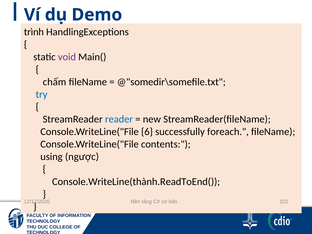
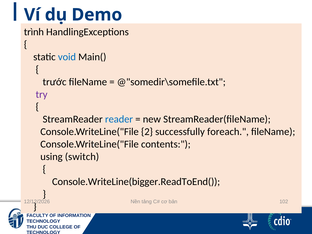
void colour: purple -> blue (67, 57)
chấm: chấm -> trước (55, 82)
try colour: blue -> purple (42, 94)
6: 6 -> 2 (147, 132)
ngược: ngược -> switch (82, 157)
Console.WriteLine(thành.ReadToEnd(: Console.WriteLine(thành.ReadToEnd( -> Console.WriteLine(bigger.ReadToEnd( (136, 182)
